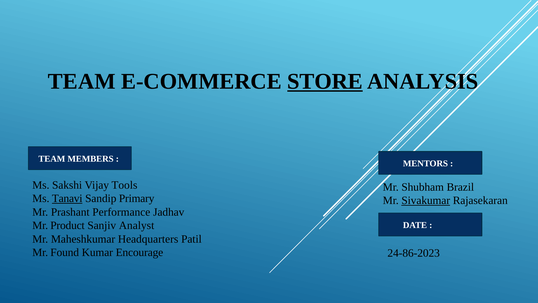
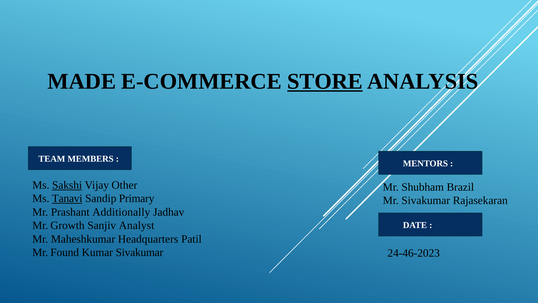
TEAM: TEAM -> MADE (82, 81)
Sakshi underline: none -> present (67, 185)
Tools: Tools -> Other (124, 185)
Sivakumar underline: present -> none (426, 200)
Performance: Performance -> Additionally (121, 212)
Product: Product -> Growth (67, 225)
Kumar Encourage: Encourage -> Sivakumar (140, 252)
24-86-2023: 24-86-2023 -> 24-46-2023 (414, 253)
